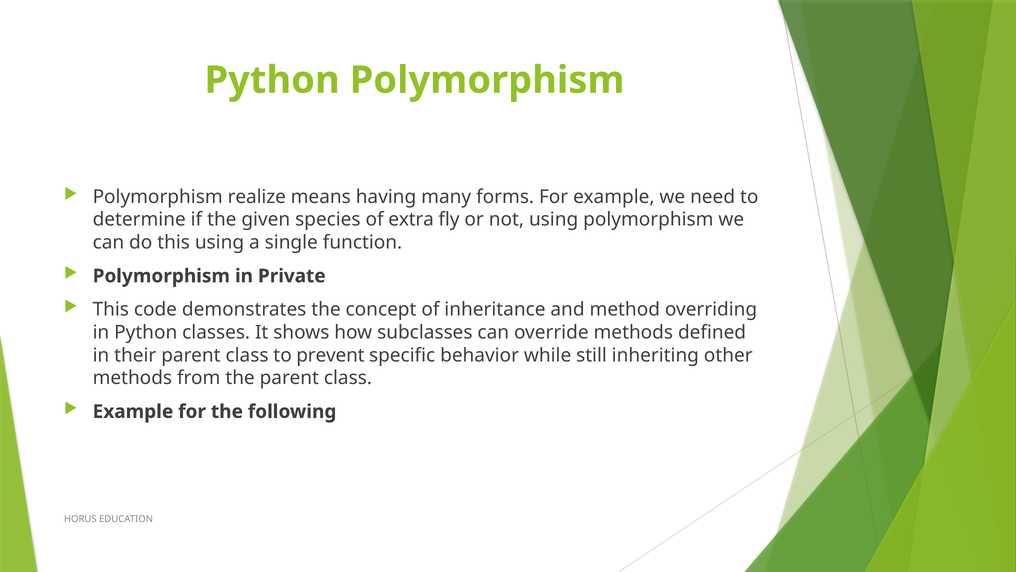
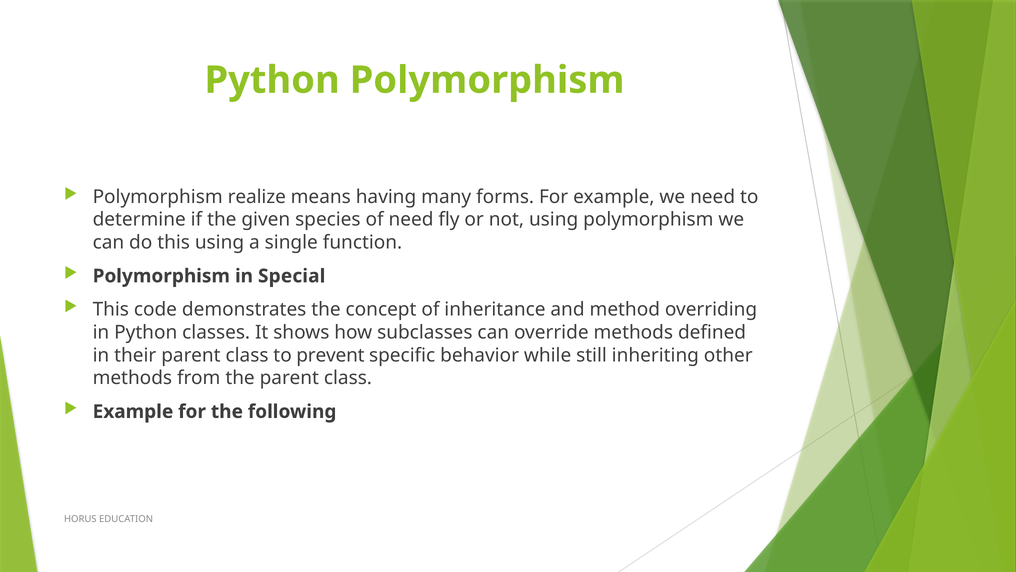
of extra: extra -> need (411, 219)
Private: Private -> Special (292, 276)
